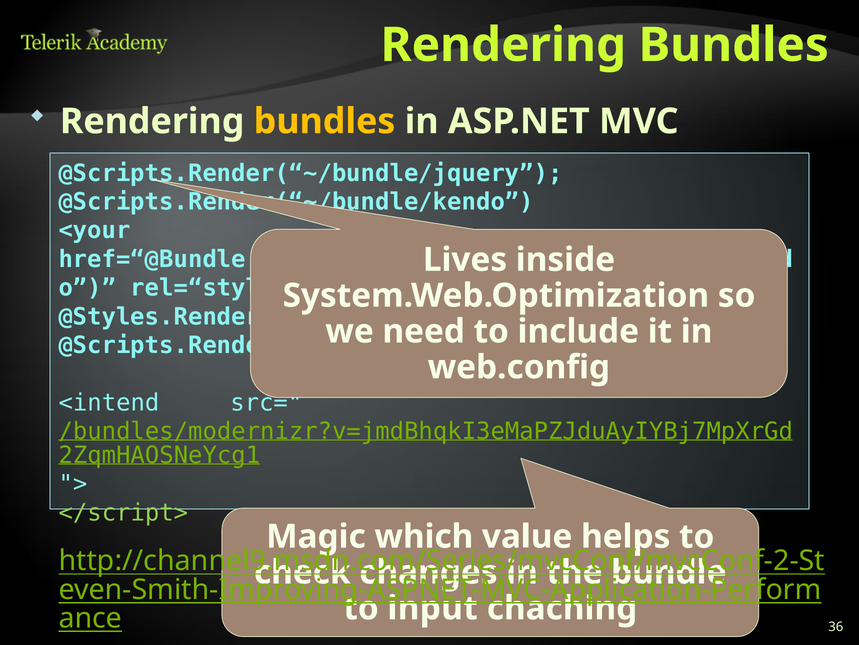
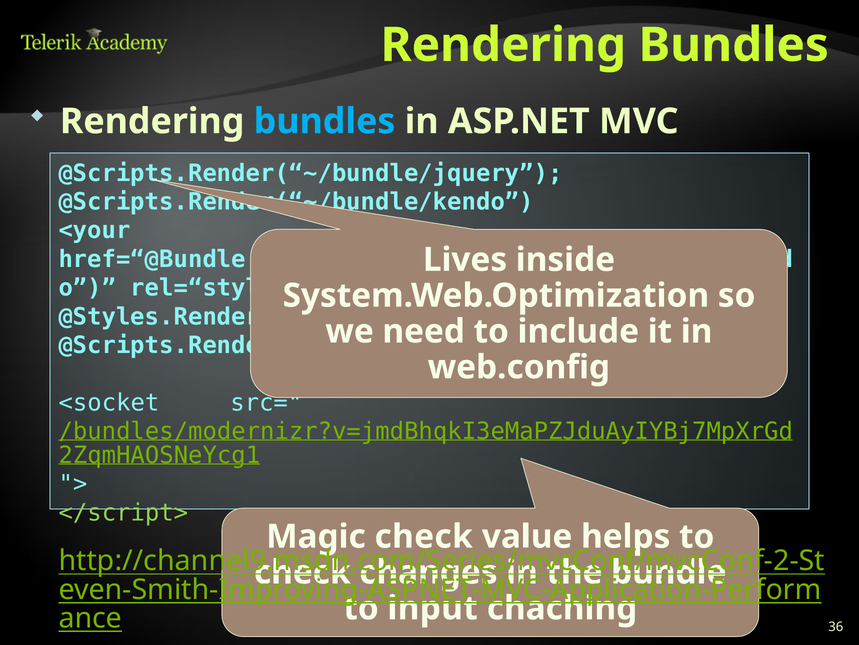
bundles colour: yellow -> light blue (325, 121)
<intend: <intend -> <socket (109, 402)
Magic which: which -> check (424, 536)
